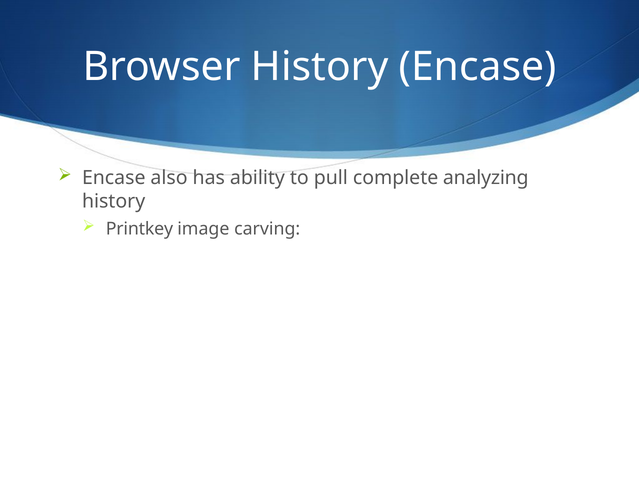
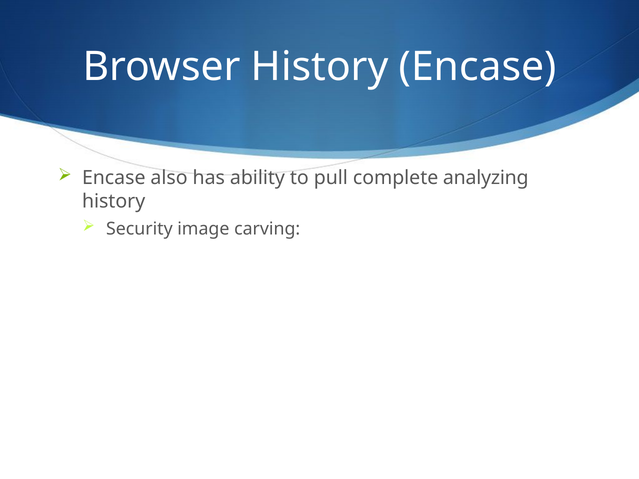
Printkey: Printkey -> Security (139, 229)
